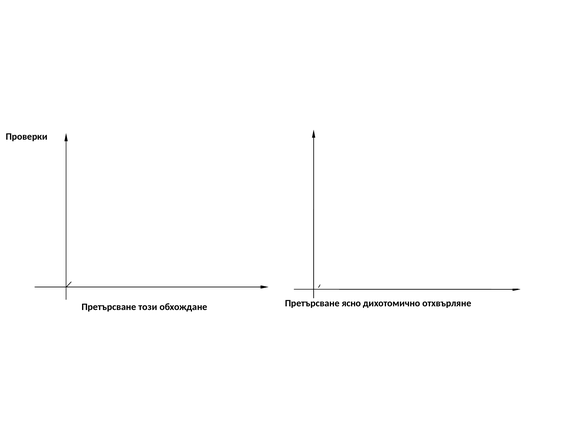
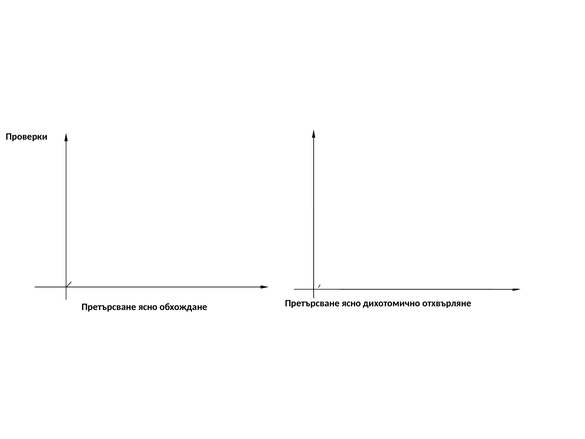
този: този -> ясно (148, 307)
